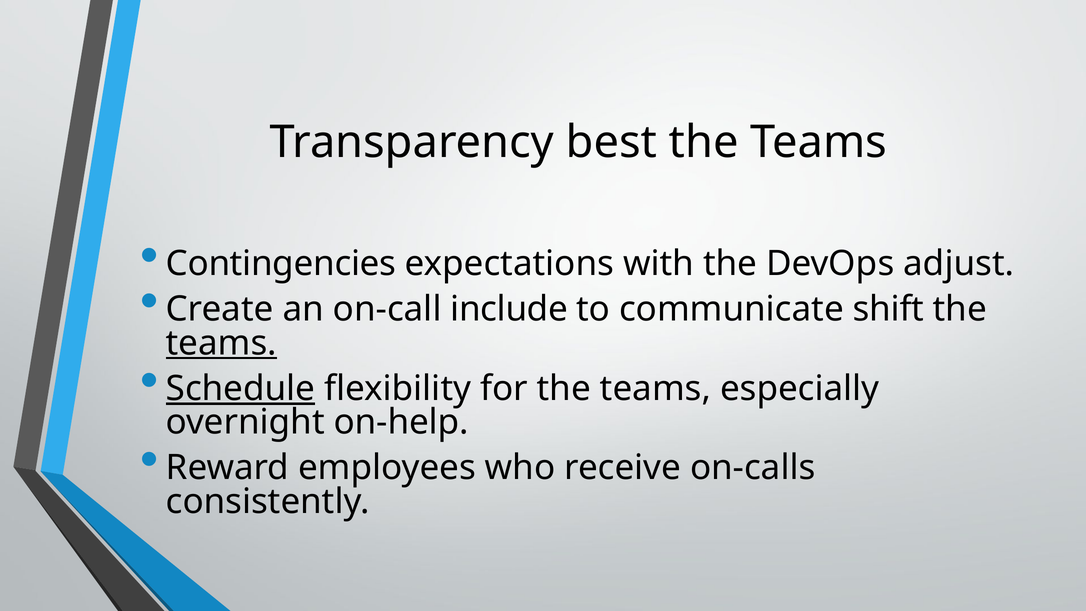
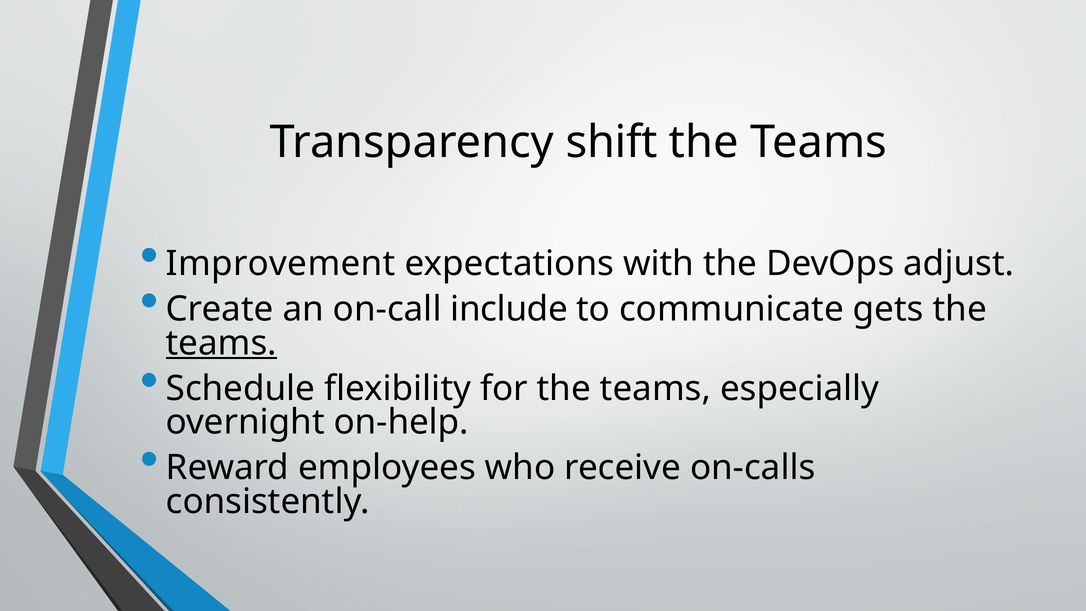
best: best -> shift (612, 142)
Contingencies: Contingencies -> Improvement (281, 264)
shift: shift -> gets (888, 309)
Schedule underline: present -> none (241, 389)
